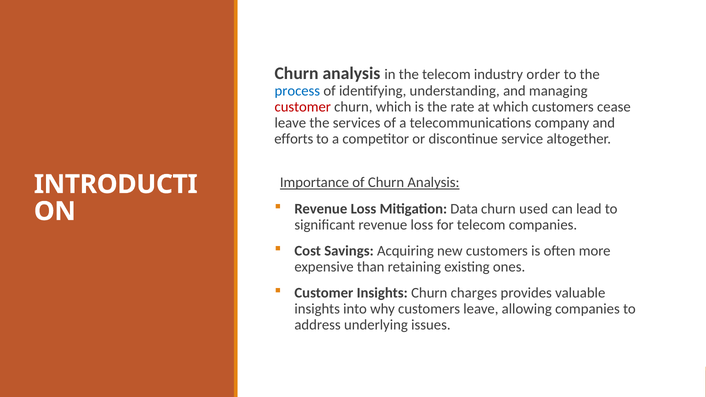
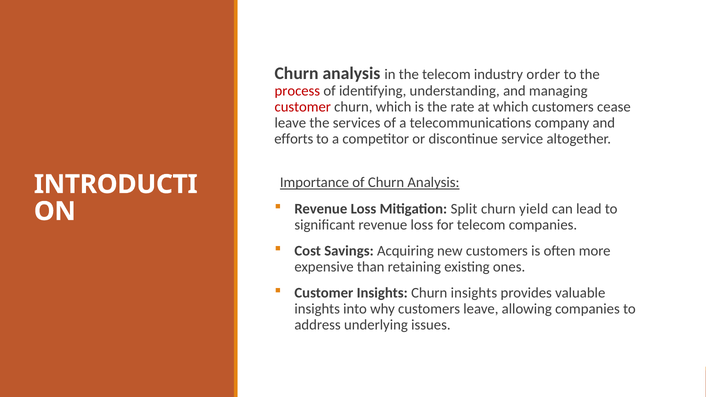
process colour: blue -> red (297, 91)
Data: Data -> Split (464, 209)
used: used -> yield (534, 209)
Churn charges: charges -> insights (474, 293)
